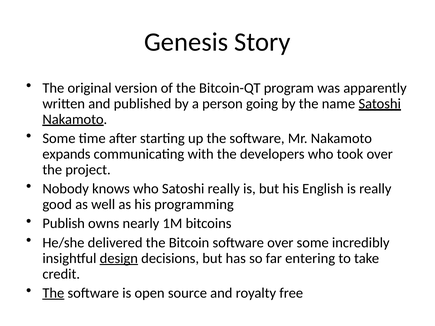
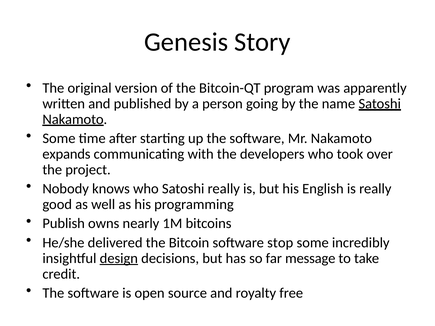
software over: over -> stop (280, 243)
entering: entering -> message (310, 258)
The underline: present -> none (53, 293)
